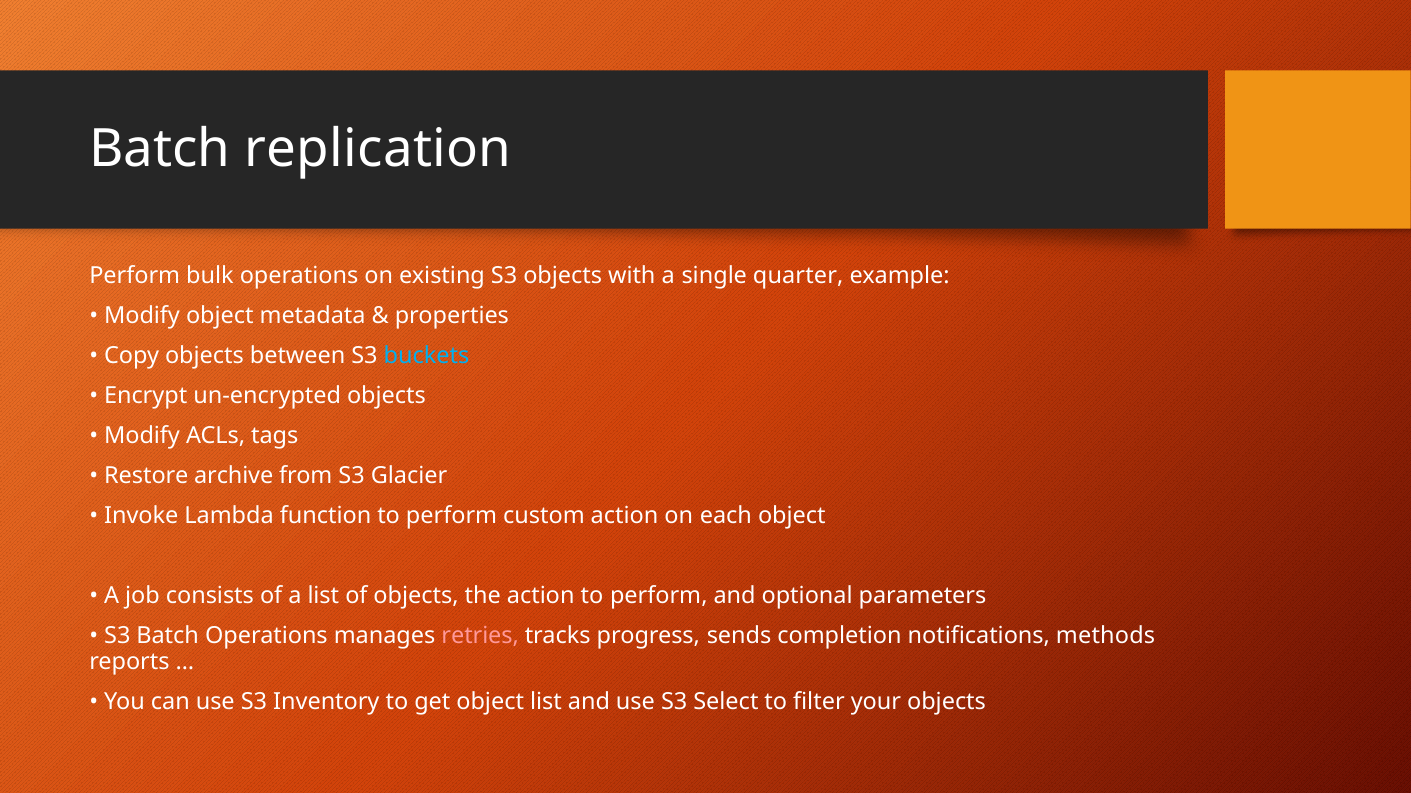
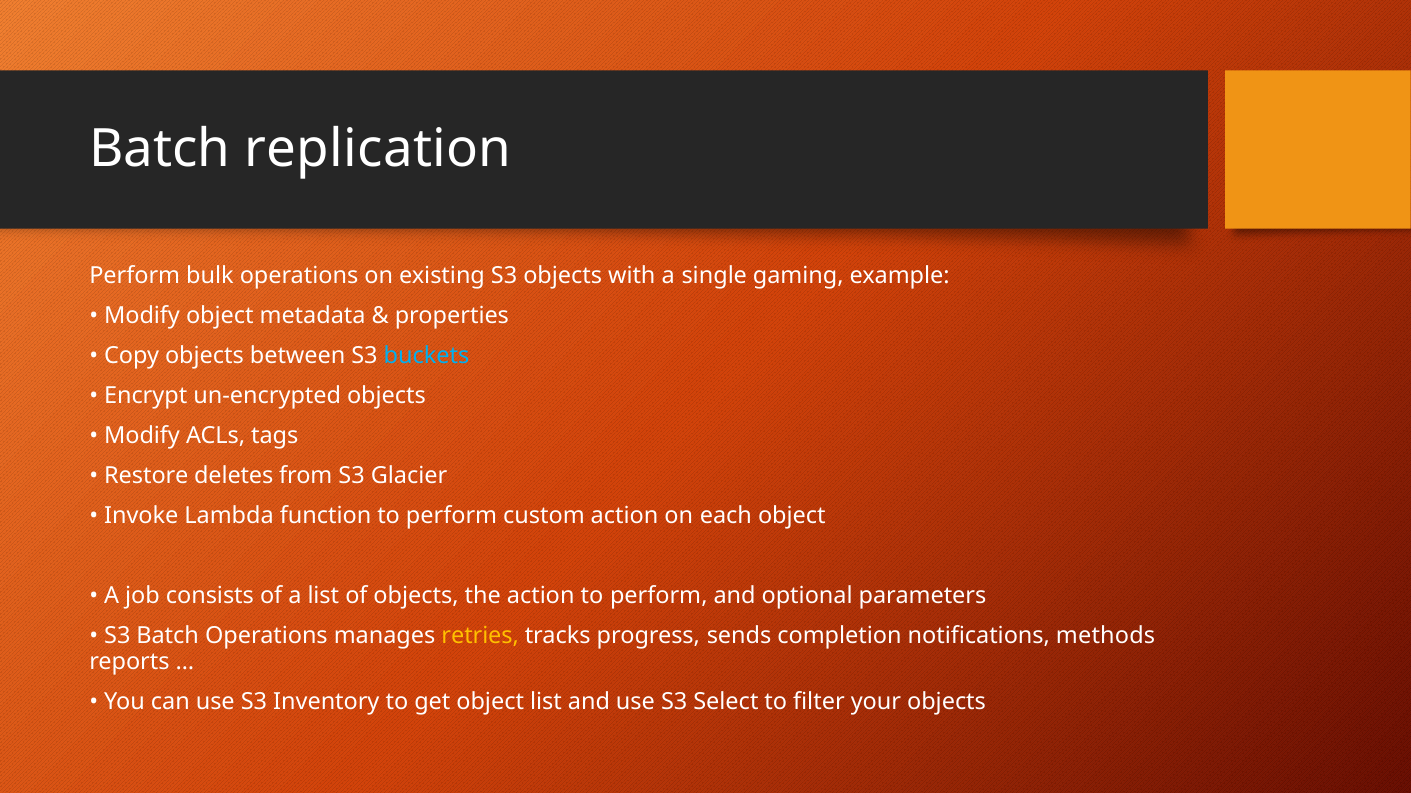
quarter: quarter -> gaming (798, 276)
archive: archive -> deletes (234, 476)
retries colour: pink -> yellow (480, 637)
